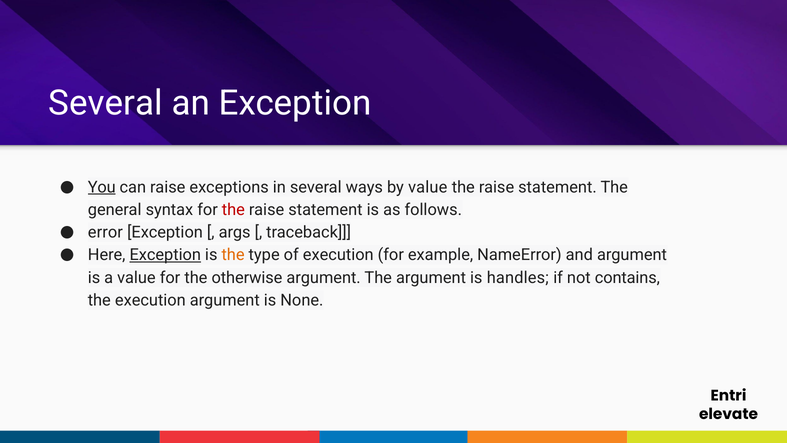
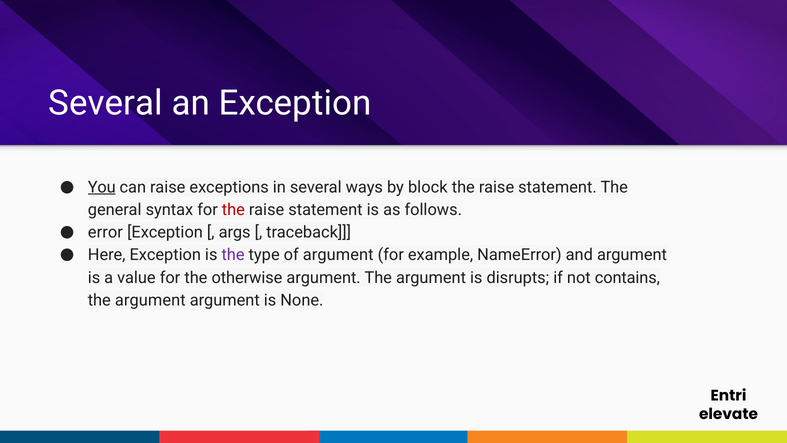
by value: value -> block (428, 187)
Exception underline: present -> none (165, 255)
the colour: orange -> purple (233, 255)
of execution: execution -> argument (338, 255)
handles: handles -> disrupts (518, 277)
execution: execution -> argument (150, 300)
